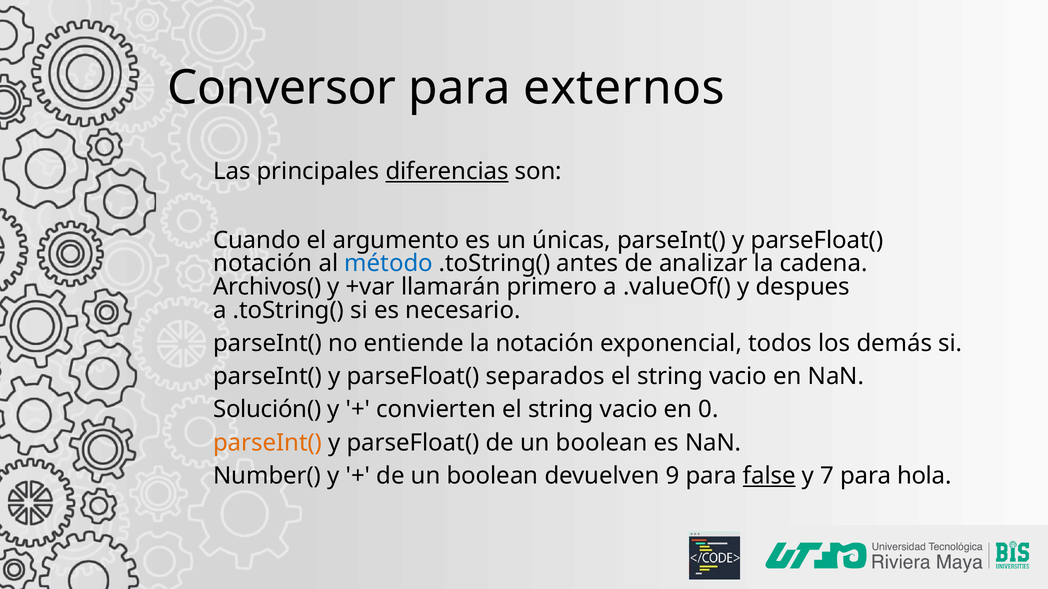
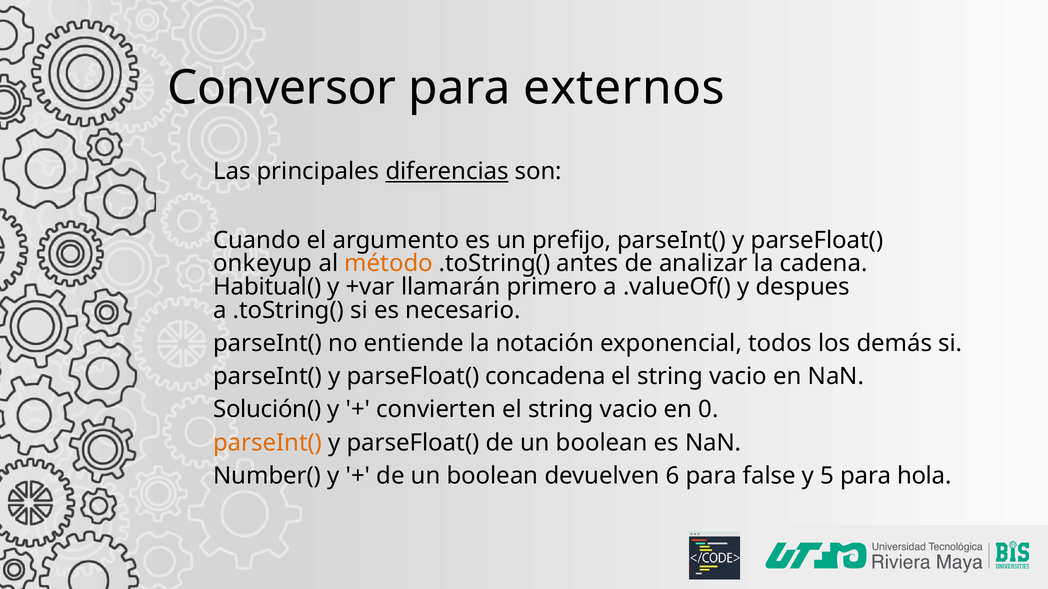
únicas: únicas -> prefijo (572, 240)
notación: notación -> onkeyup (263, 264)
método colour: blue -> orange (389, 264)
Archivos(: Archivos( -> Habitual( (267, 287)
separados: separados -> concadena (545, 377)
9: 9 -> 6 (673, 476)
false underline: present -> none (769, 476)
7: 7 -> 5 (827, 476)
